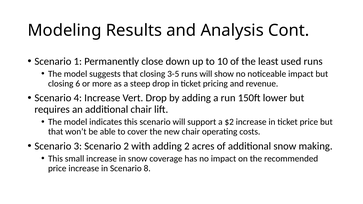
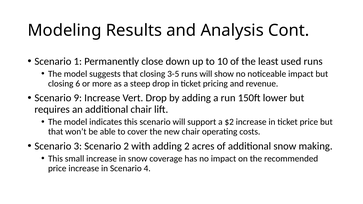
4: 4 -> 9 (78, 98)
8: 8 -> 4 (147, 169)
